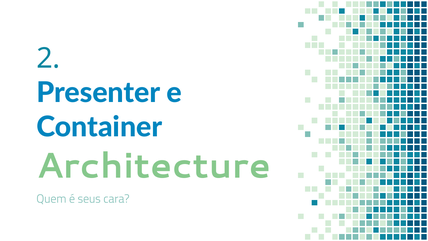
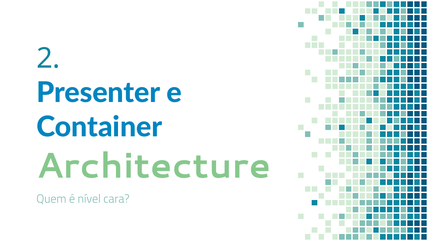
seus: seus -> nível (89, 199)
